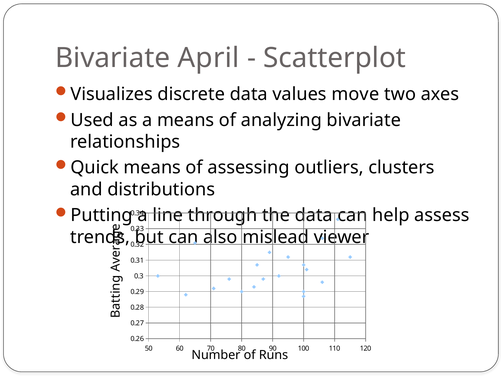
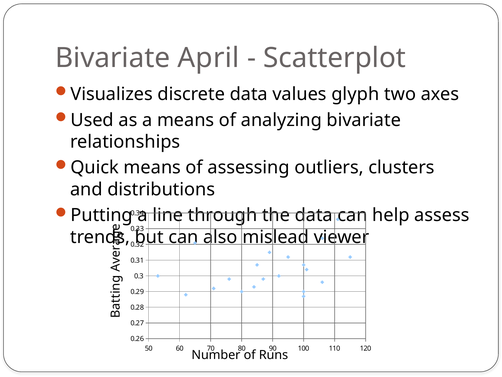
move: move -> glyph (355, 94)
